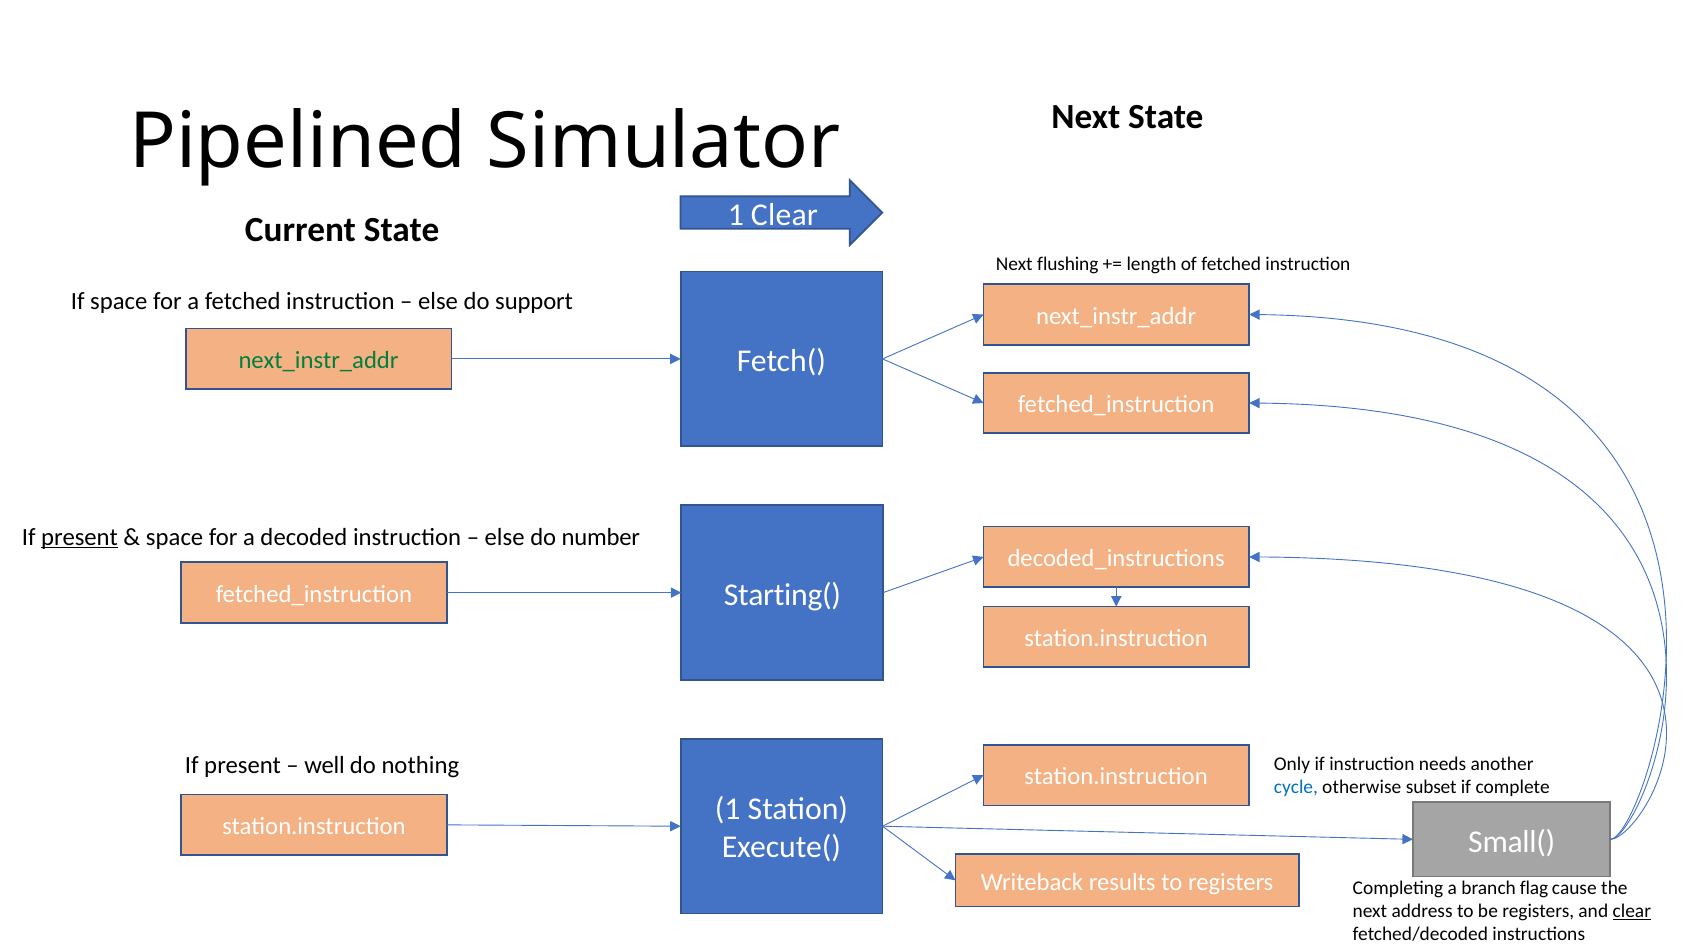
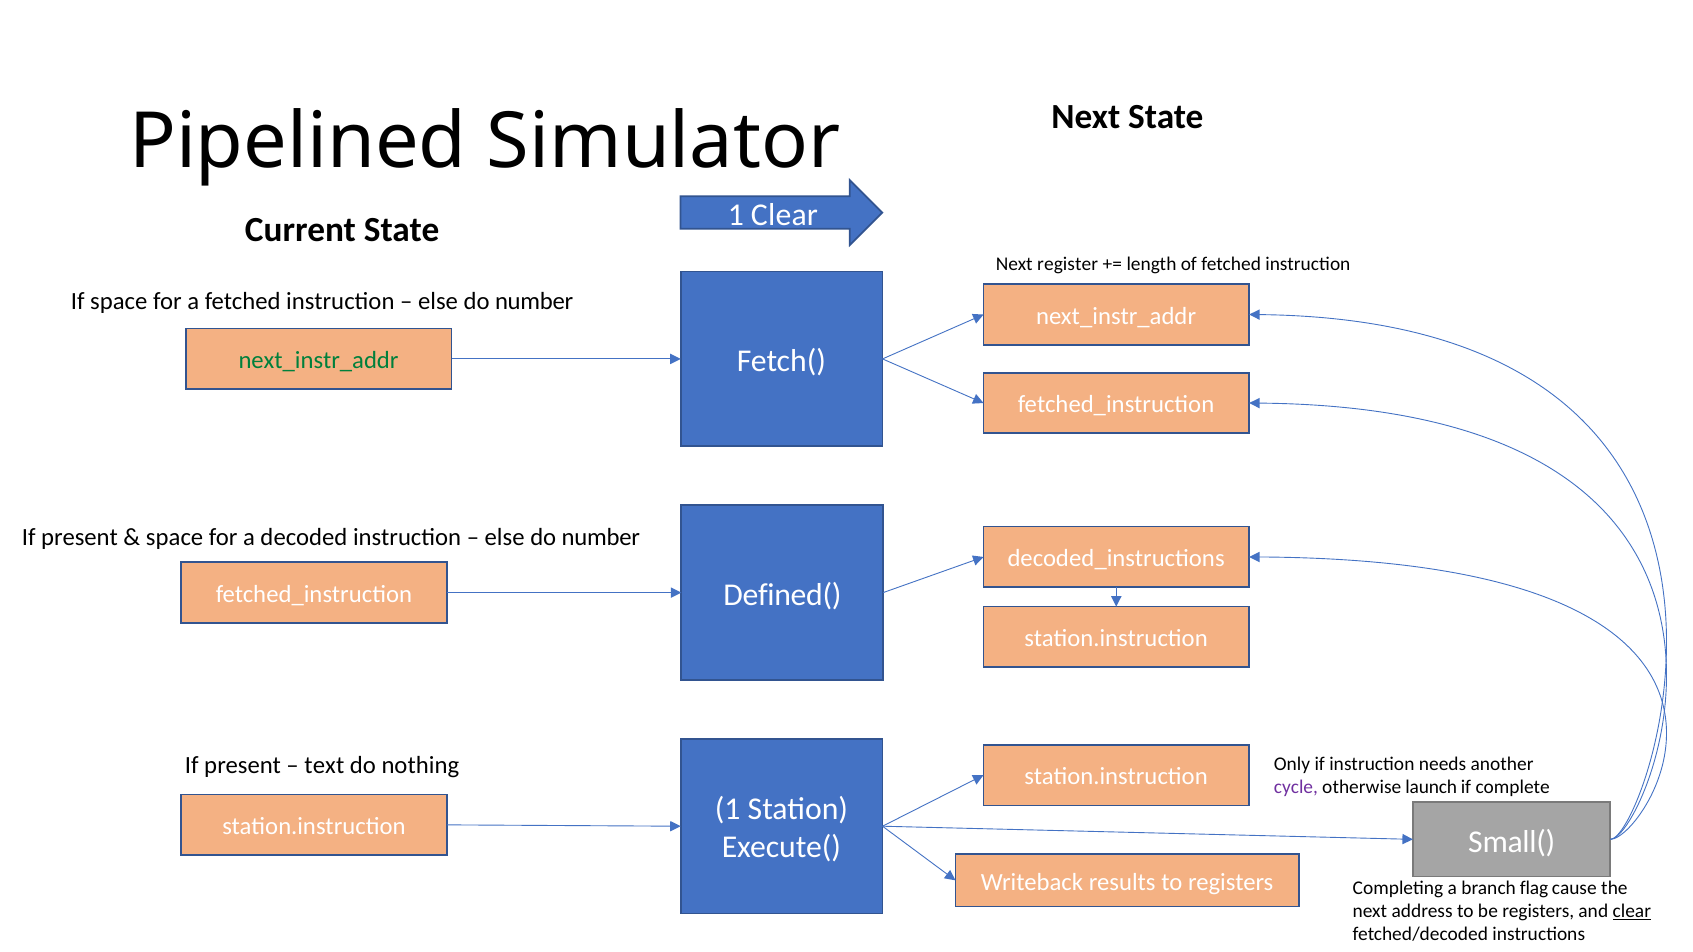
flushing: flushing -> register (1068, 264)
support: support -> number (534, 302)
present underline: present -> none (80, 537)
Starting(: Starting( -> Defined( (782, 595)
well: well -> text (324, 766)
cycle colour: blue -> purple (1296, 787)
subset: subset -> launch (1431, 787)
